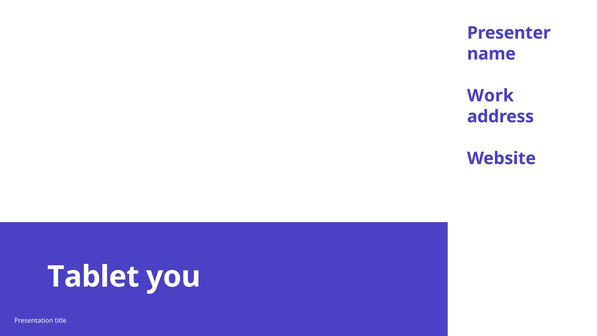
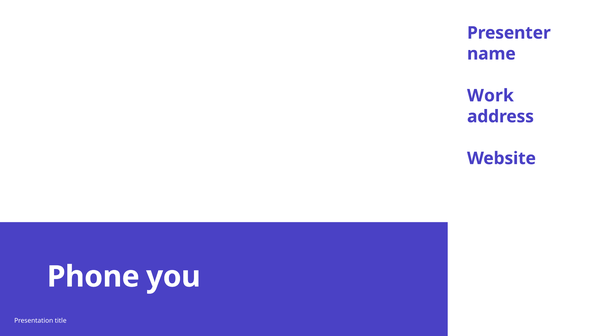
Tablet: Tablet -> Phone (93, 277)
